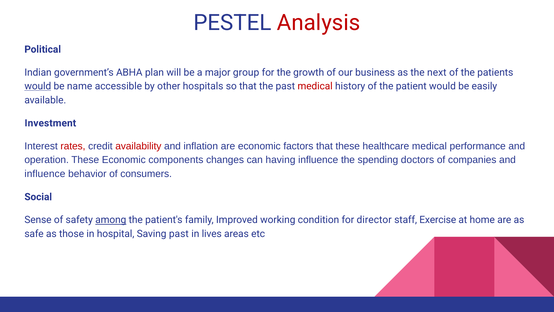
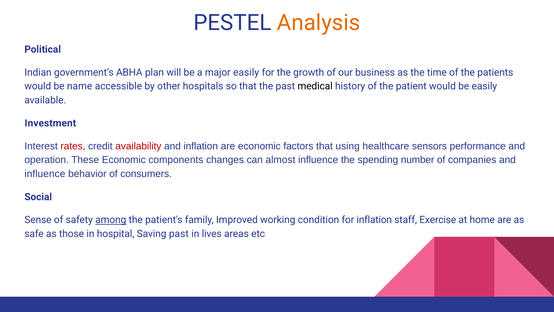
Analysis colour: red -> orange (319, 23)
major group: group -> easily (246, 72)
next: next -> time (437, 72)
would underline: present -> none (38, 86)
medical colour: red -> black (315, 86)
that these: these -> using (348, 146)
healthcare medical: medical -> sensors (429, 146)
having: having -> almost (280, 160)
doctors: doctors -> number (418, 160)
for director: director -> inflation (374, 220)
